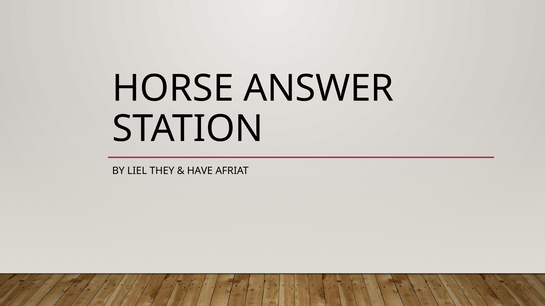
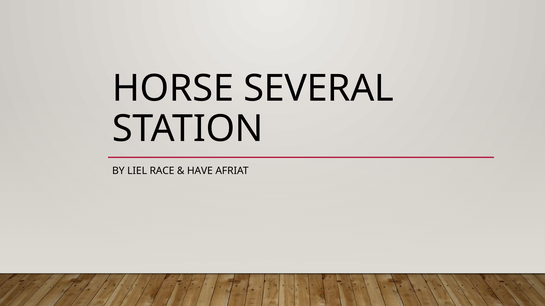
ANSWER: ANSWER -> SEVERAL (319, 89)
THEY: THEY -> RACE (162, 171)
